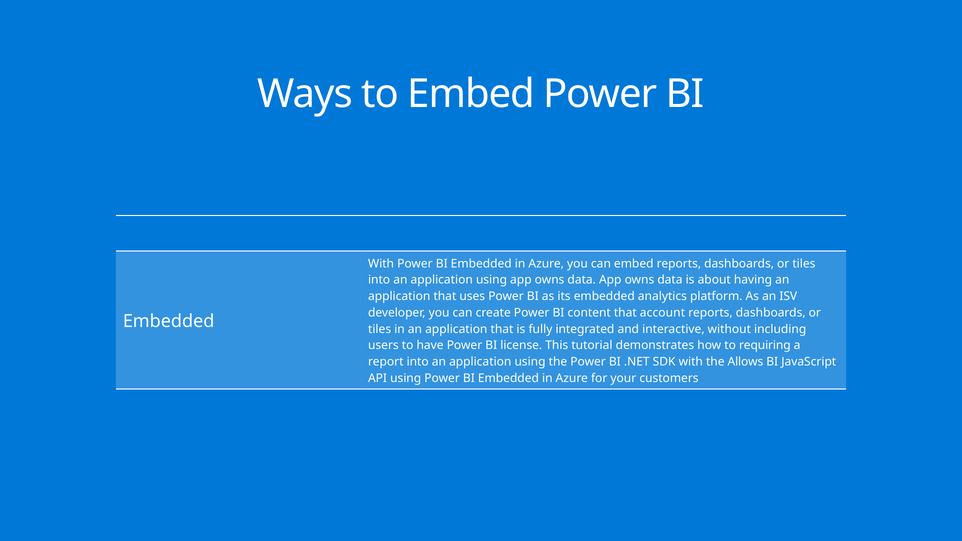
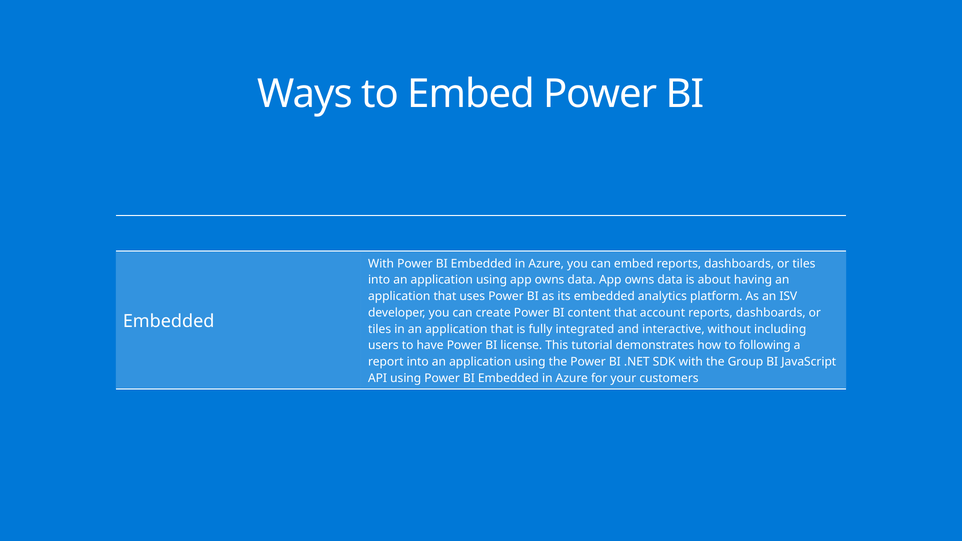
requiring: requiring -> following (765, 345)
Allows: Allows -> Group (745, 362)
